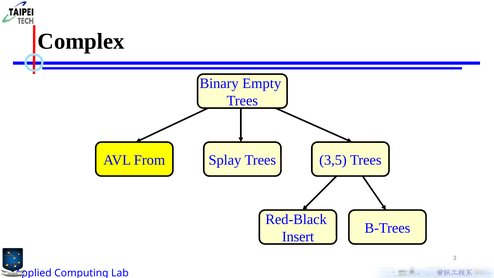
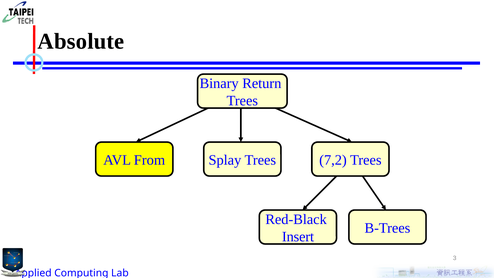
Complex: Complex -> Absolute (81, 41)
Empty: Empty -> Return (262, 83)
3,5: 3,5 -> 7,2 (333, 160)
